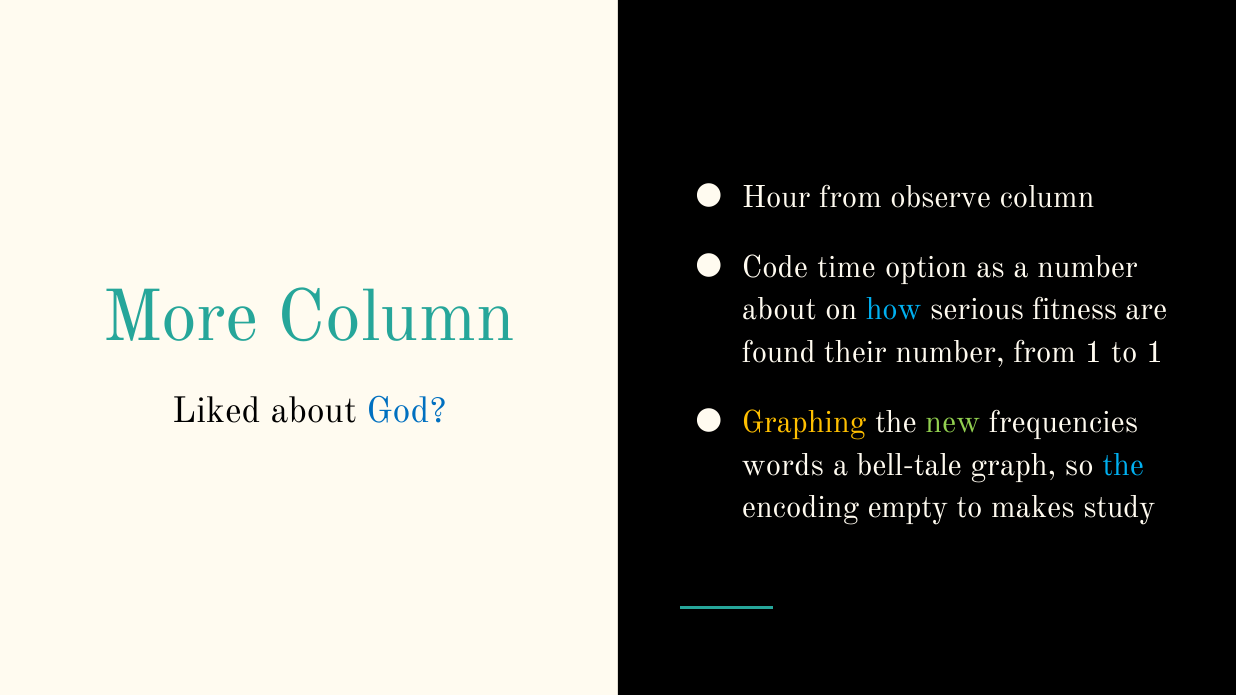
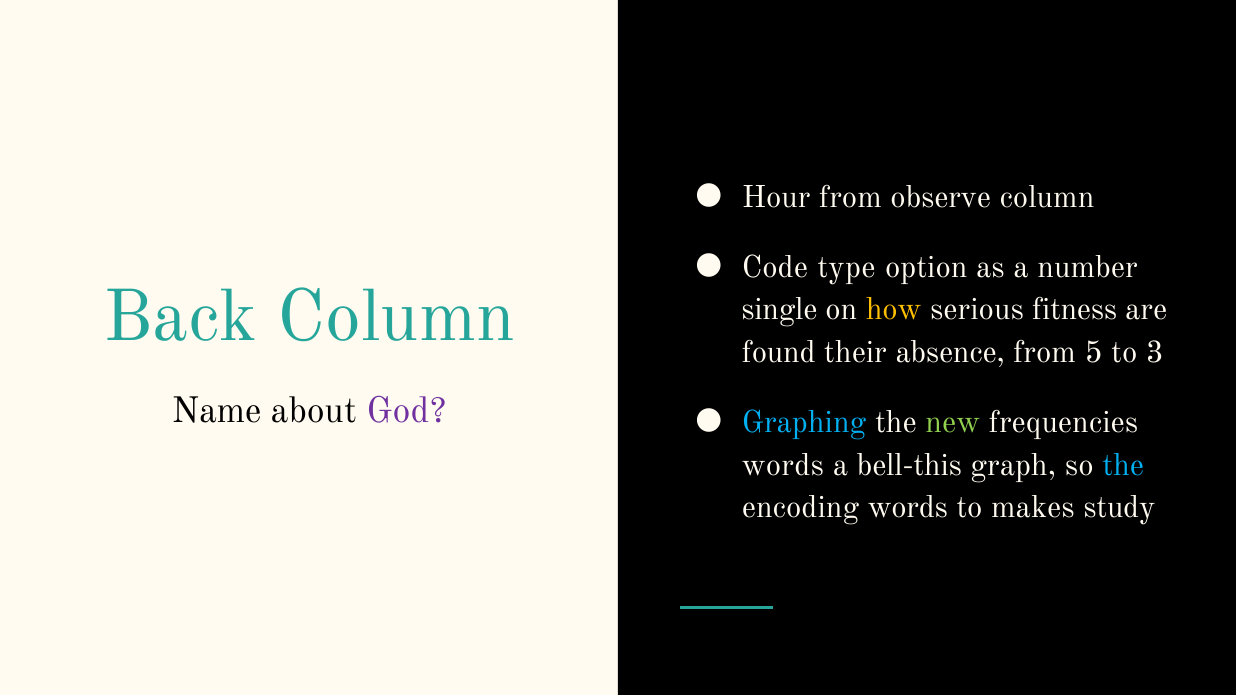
time: time -> type (846, 267)
More: More -> Back (180, 316)
about: about -> single (779, 310)
how colour: light blue -> yellow (894, 310)
their number: number -> absence (950, 353)
from 1: 1 -> 5 (1094, 353)
to 1: 1 -> 3 (1155, 353)
Liked: Liked -> Name (217, 411)
God colour: blue -> purple (406, 411)
Graphing colour: yellow -> light blue (804, 423)
bell-tale: bell-tale -> bell-this (909, 465)
encoding empty: empty -> words (908, 508)
